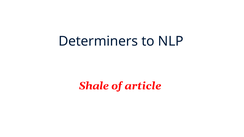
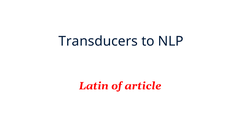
Determiners: Determiners -> Transducers (98, 41)
Shale: Shale -> Latin (94, 86)
